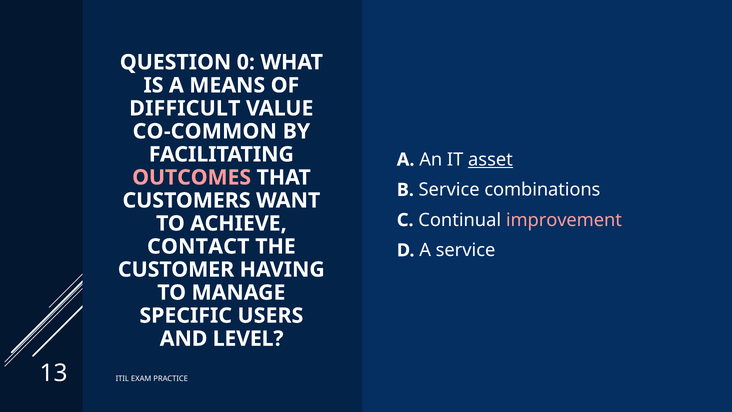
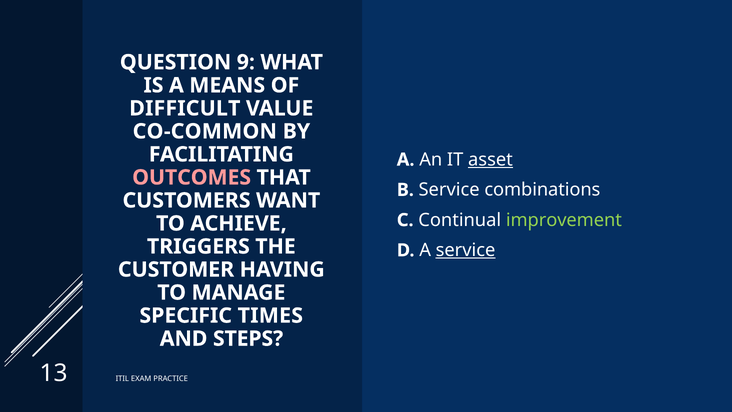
0: 0 -> 9 (246, 62)
improvement colour: pink -> light green (564, 220)
CONTACT: CONTACT -> TRIGGERS (198, 246)
service underline: none -> present (466, 250)
USERS: USERS -> TIMES (270, 315)
LEVEL: LEVEL -> STEPS (248, 338)
